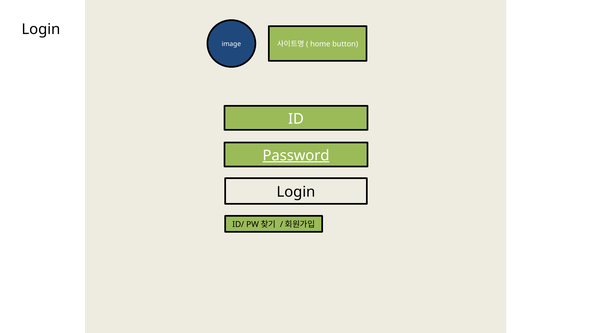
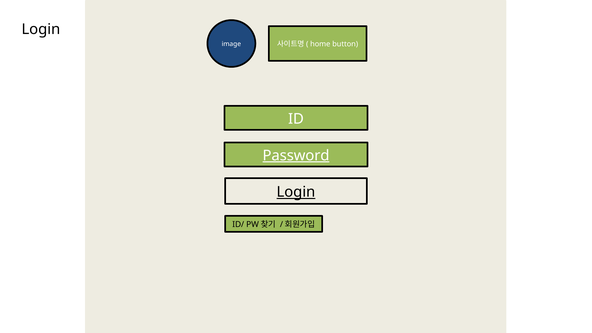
Login underline: none -> present (296, 192)
